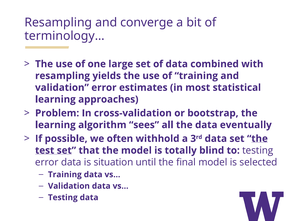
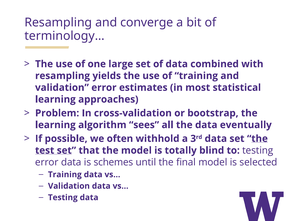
situation: situation -> schemes (113, 162)
